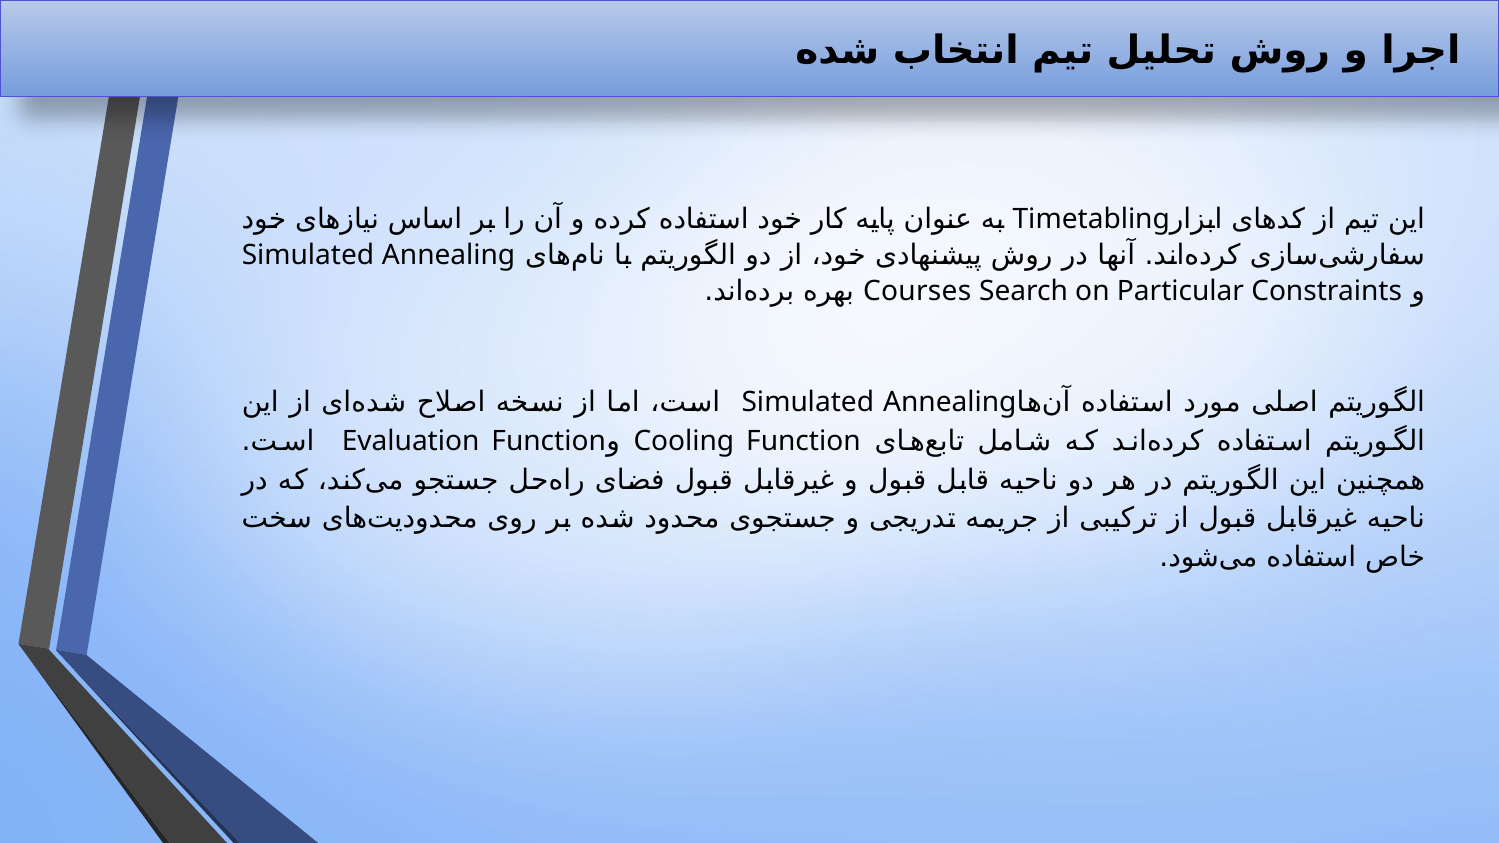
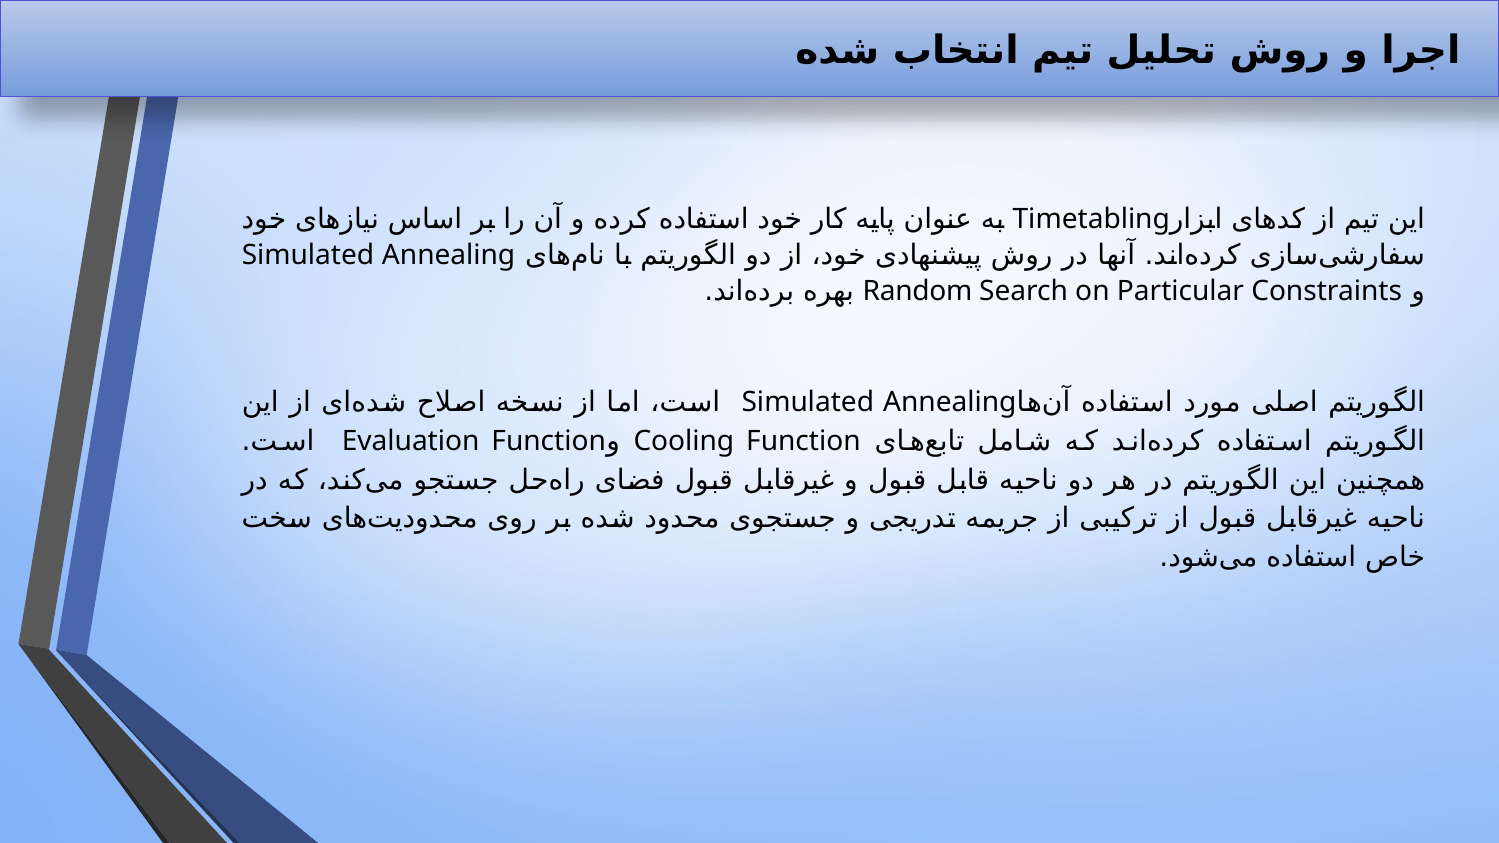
Courses: Courses -> Random (917, 291)
